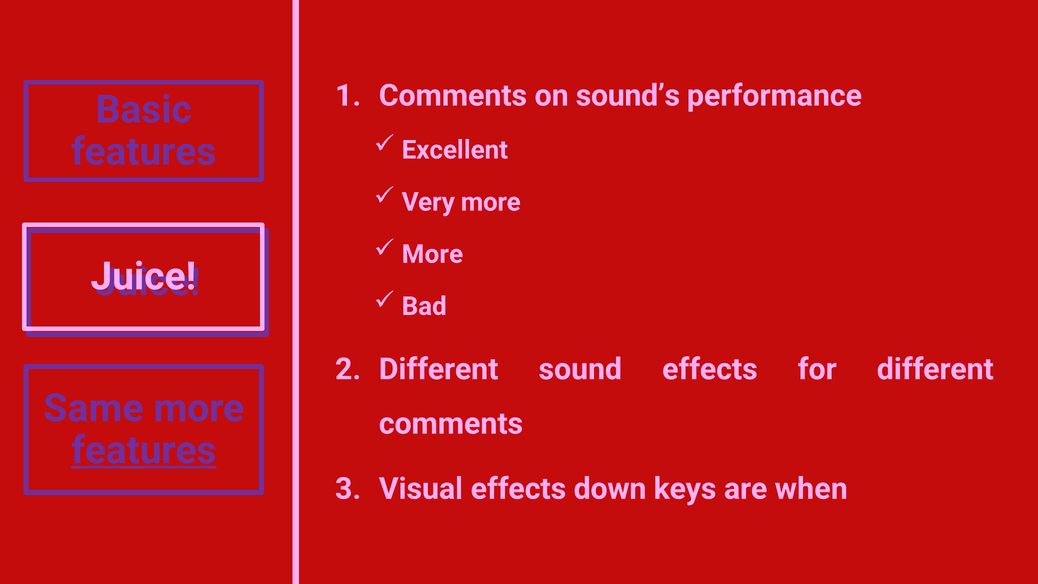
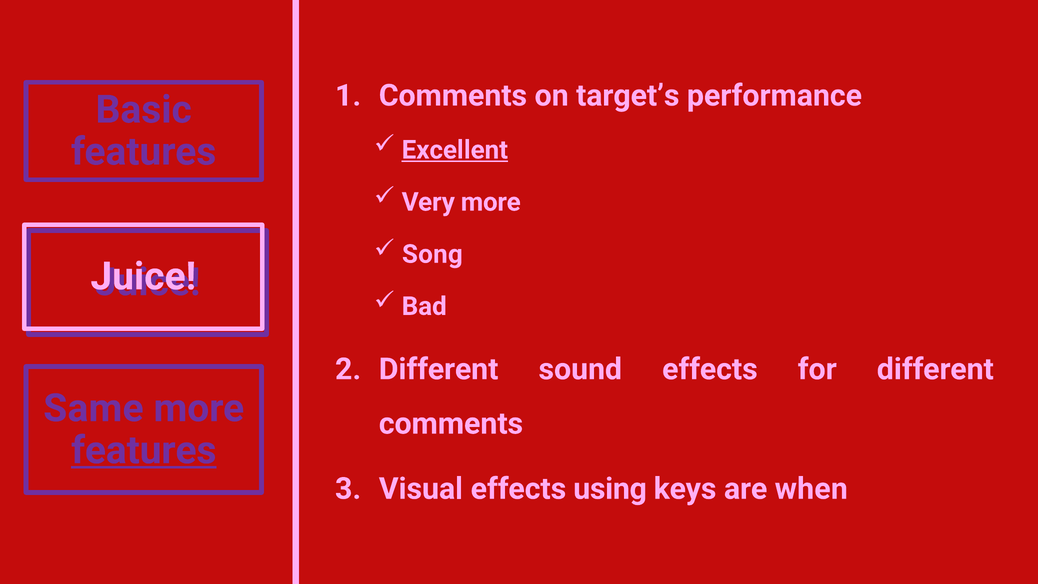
sound’s: sound’s -> target’s (628, 96)
Excellent underline: none -> present (455, 150)
More: More -> Song (432, 254)
down: down -> using (610, 489)
